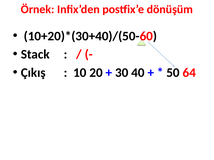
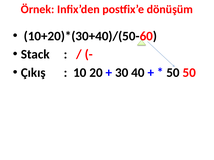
50 64: 64 -> 50 (189, 73)
